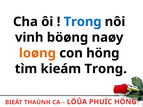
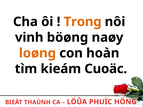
Trong colour: blue -> orange (83, 22)
con höng: höng -> hoàn (103, 53)
kieám Trong: Trong -> Cuoäc (106, 69)
